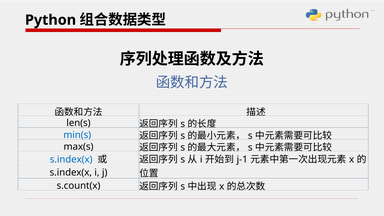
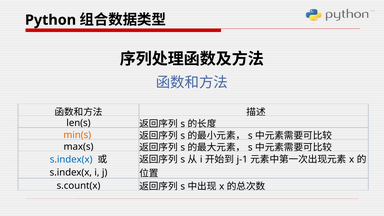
min(s colour: blue -> orange (77, 135)
